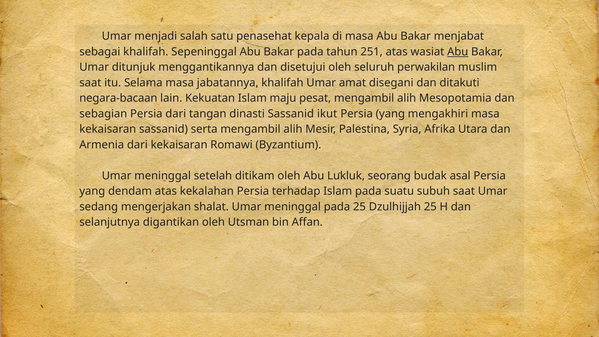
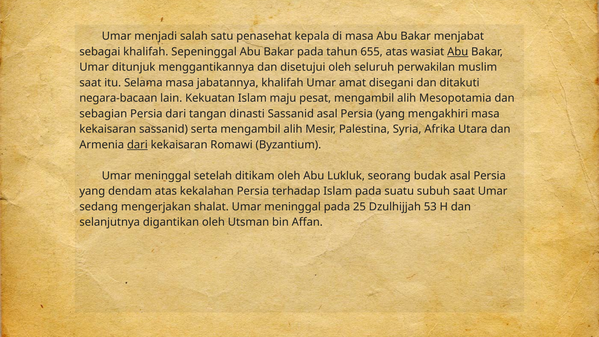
251: 251 -> 655 (372, 52)
Sassanid ikut: ikut -> asal (327, 114)
dari underline: none -> present (137, 145)
Dzulhijjah 25: 25 -> 53 (430, 207)
